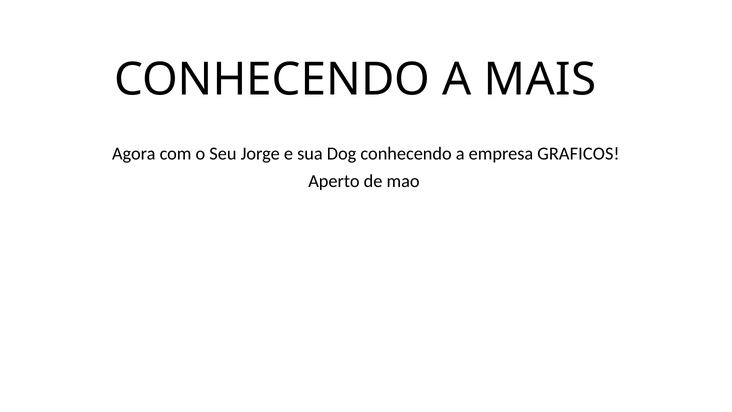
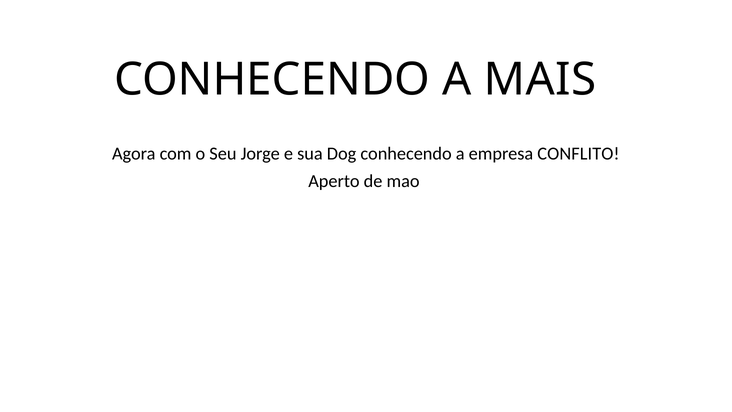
GRAFICOS: GRAFICOS -> CONFLITO (578, 154)
